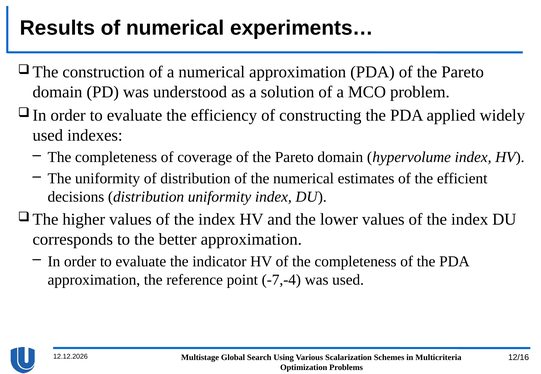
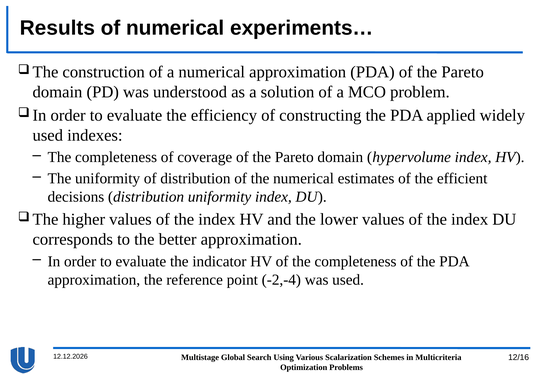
-7,-4: -7,-4 -> -2,-4 (281, 280)
